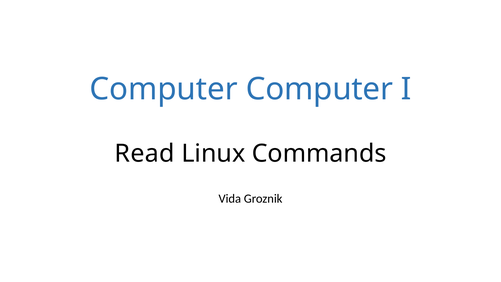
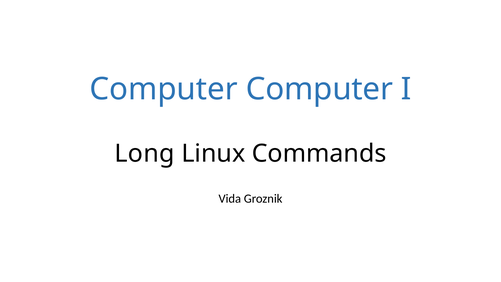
Read: Read -> Long (145, 153)
